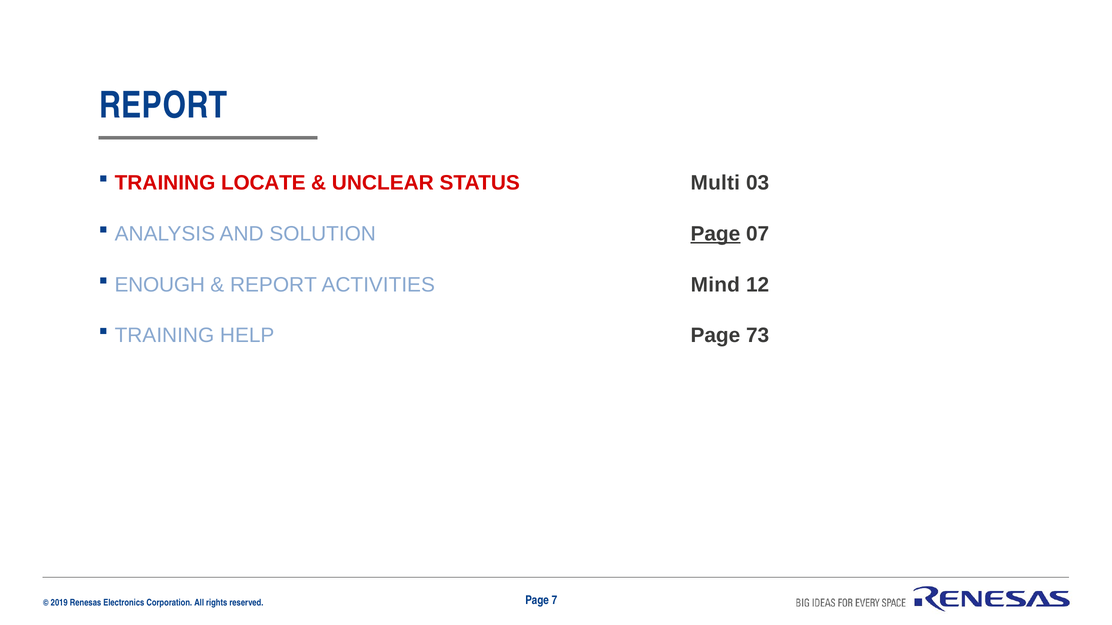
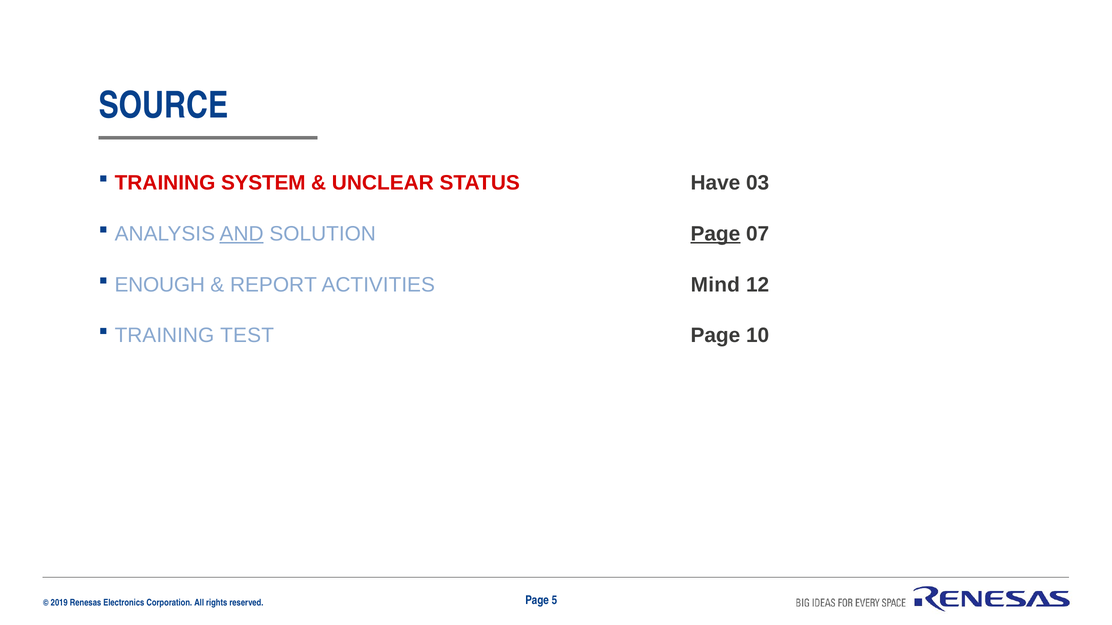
REPORT: REPORT -> SOURCE (163, 106)
LOCATE: LOCATE -> SYSTEM (263, 183)
Multi: Multi -> Have (715, 183)
AND underline: none -> present (242, 234)
HELP: HELP -> TEST (247, 336)
73: 73 -> 10 (758, 336)
7: 7 -> 5 (555, 601)
